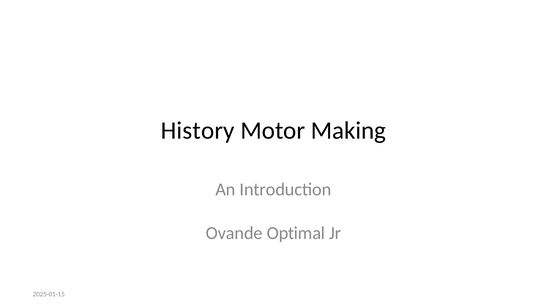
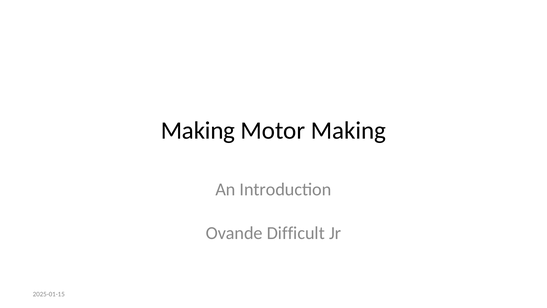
History: History -> Making (198, 130)
Optimal: Optimal -> Difficult (296, 233)
